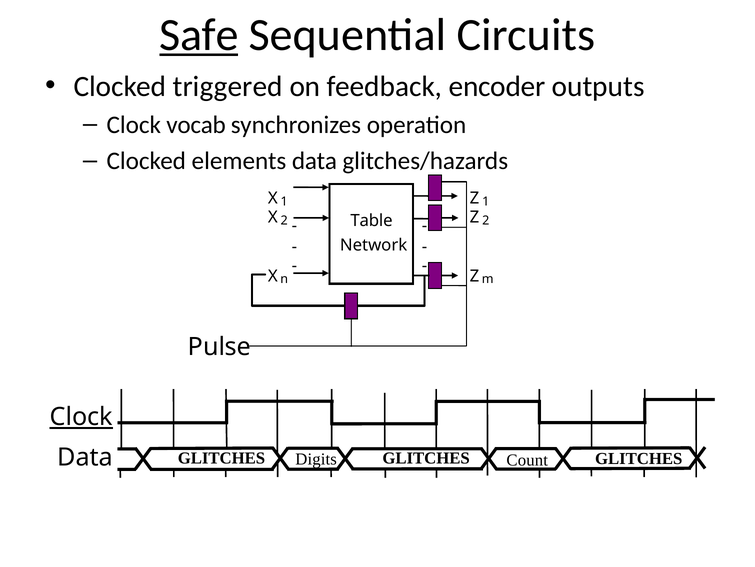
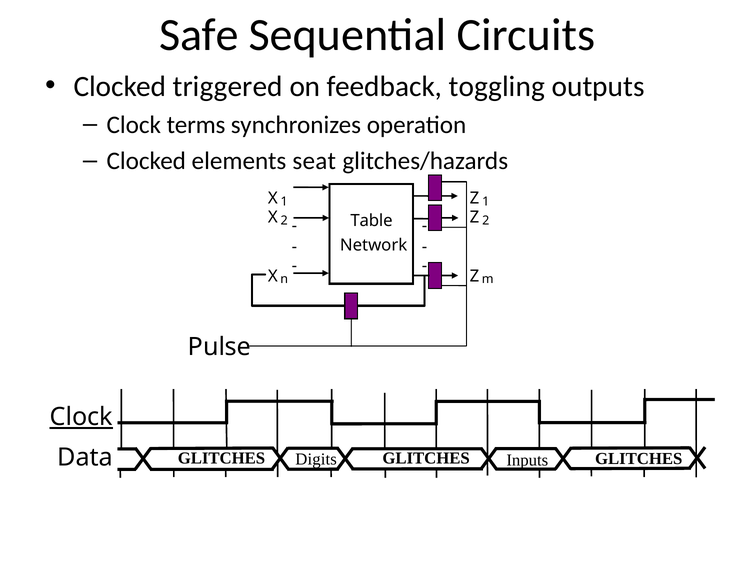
Safe underline: present -> none (199, 35)
encoder: encoder -> toggling (497, 86)
vocab: vocab -> terms (196, 125)
elements data: data -> seat (314, 161)
Count: Count -> Inputs (527, 460)
